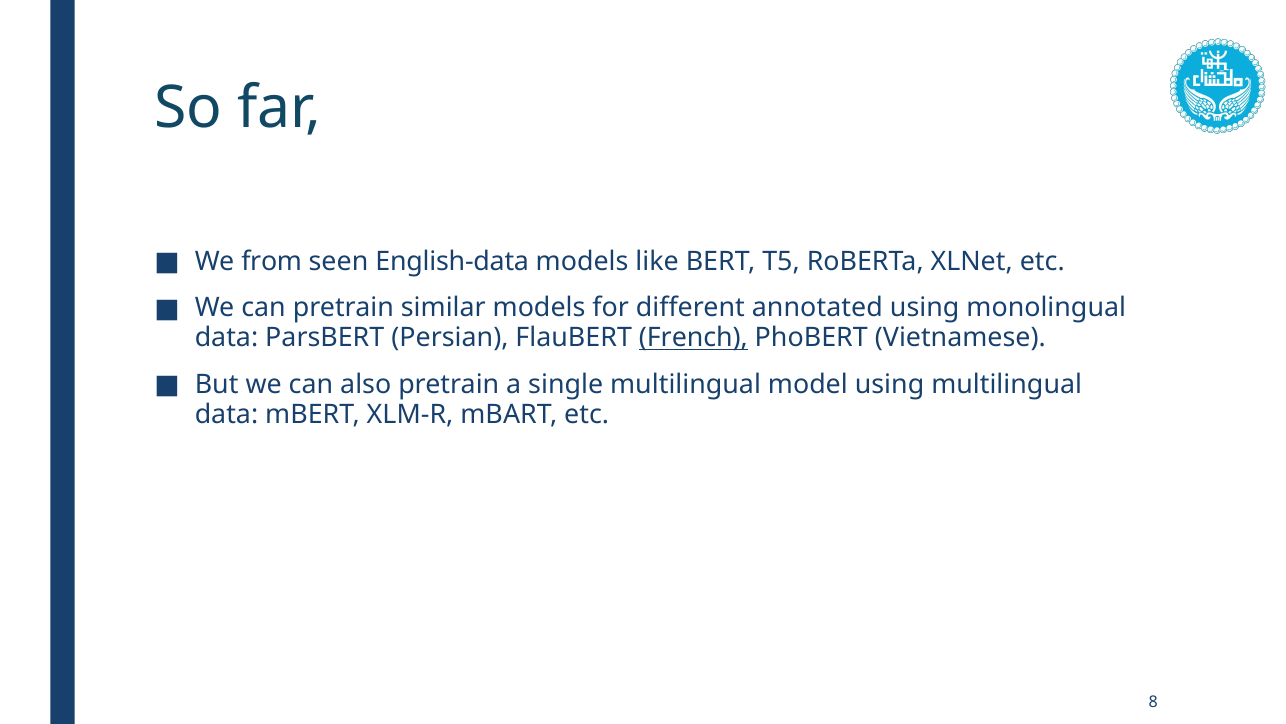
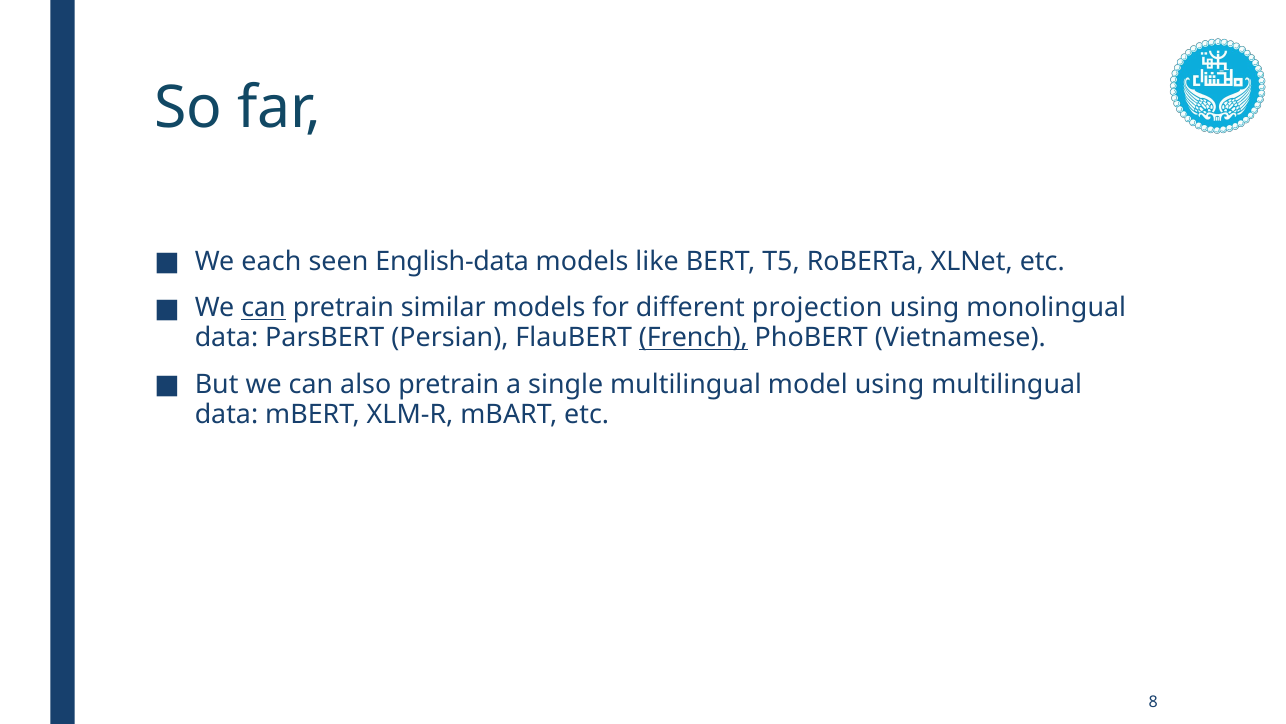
from: from -> each (271, 261)
can underline: none -> present (264, 308)
annotated: annotated -> projection (817, 308)
